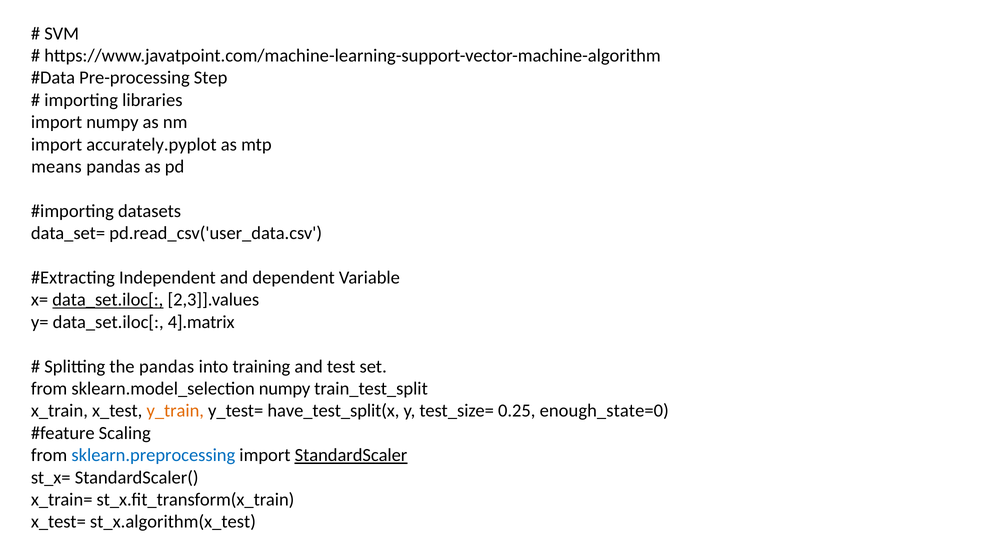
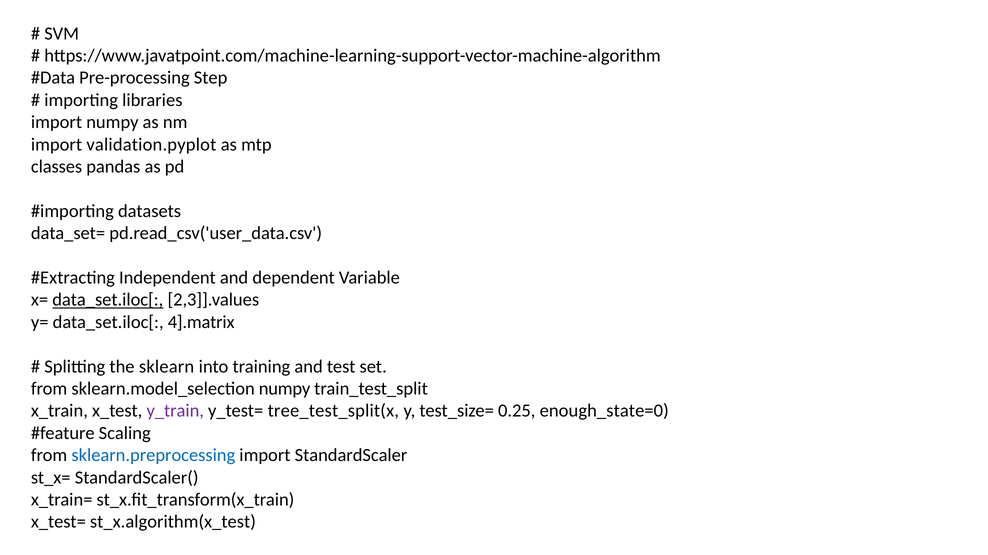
accurately.pyplot: accurately.pyplot -> validation.pyplot (151, 145)
means: means -> classes (57, 167)
the pandas: pandas -> sklearn (167, 367)
y_train colour: orange -> purple (175, 411)
have_test_split(x: have_test_split(x -> tree_test_split(x (333, 411)
StandardScaler underline: present -> none (351, 456)
